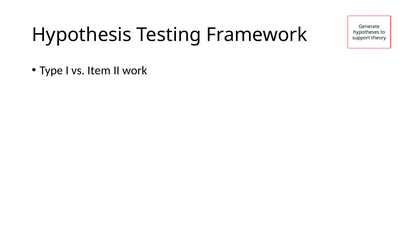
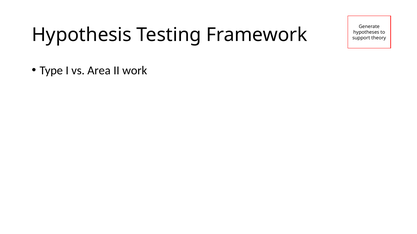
Item: Item -> Area (99, 71)
